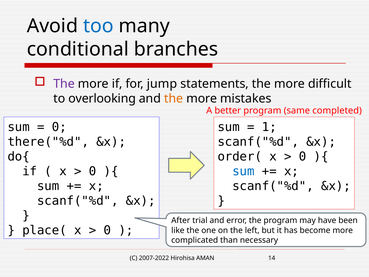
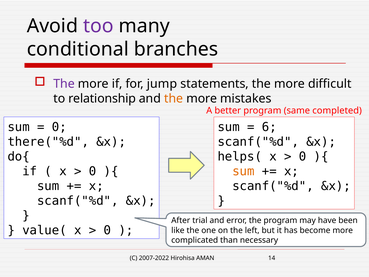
too colour: blue -> purple (98, 26)
overlooking: overlooking -> relationship (102, 98)
1: 1 -> 6 (269, 127)
order(: order( -> helps( (240, 156)
sum colour: blue -> orange (243, 171)
place(: place( -> value( (44, 230)
